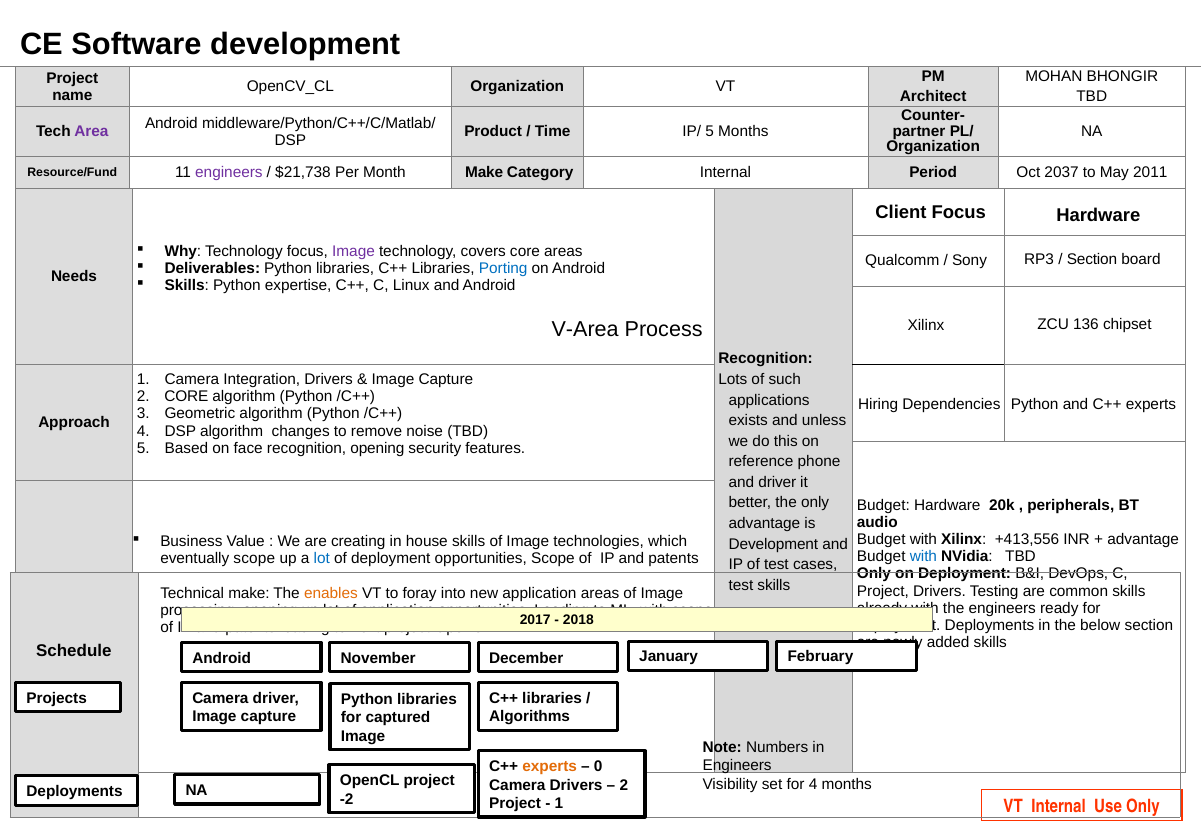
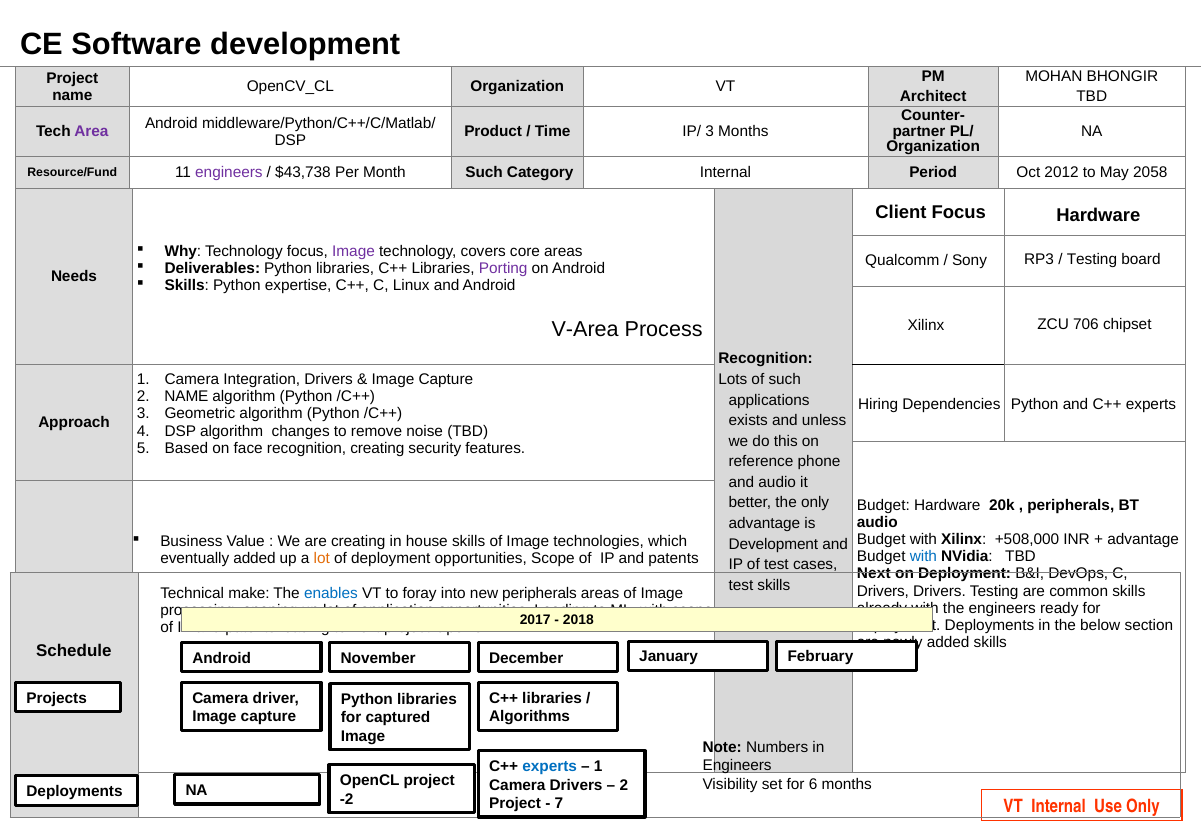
IP/ 5: 5 -> 3 (710, 132)
$21,738: $21,738 -> $43,738 (303, 173)
Month Make: Make -> Such (484, 173)
2037: 2037 -> 2012 (1062, 173)
2011: 2011 -> 2058 (1150, 173)
Section: Section -> Testing (1092, 260)
Porting colour: blue -> purple (503, 268)
136: 136 -> 706 (1086, 325)
2 CORE: CORE -> NAME (186, 397)
recognition opening: opening -> creating (377, 448)
and driver: driver -> audio (777, 483)
+413,556: +413,556 -> +508,000 (1027, 540)
eventually scope: scope -> added (254, 559)
lot colour: blue -> orange (322, 559)
Only: Only -> Next (874, 574)
Project: Project -> Drivers (883, 591)
enables colour: orange -> blue (331, 593)
new application: application -> peripherals (540, 593)
experts colour: orange -> blue (550, 767)
0: 0 -> 1 (598, 767)
for 4: 4 -> 6 (813, 785)
1: 1 -> 7 (559, 804)
